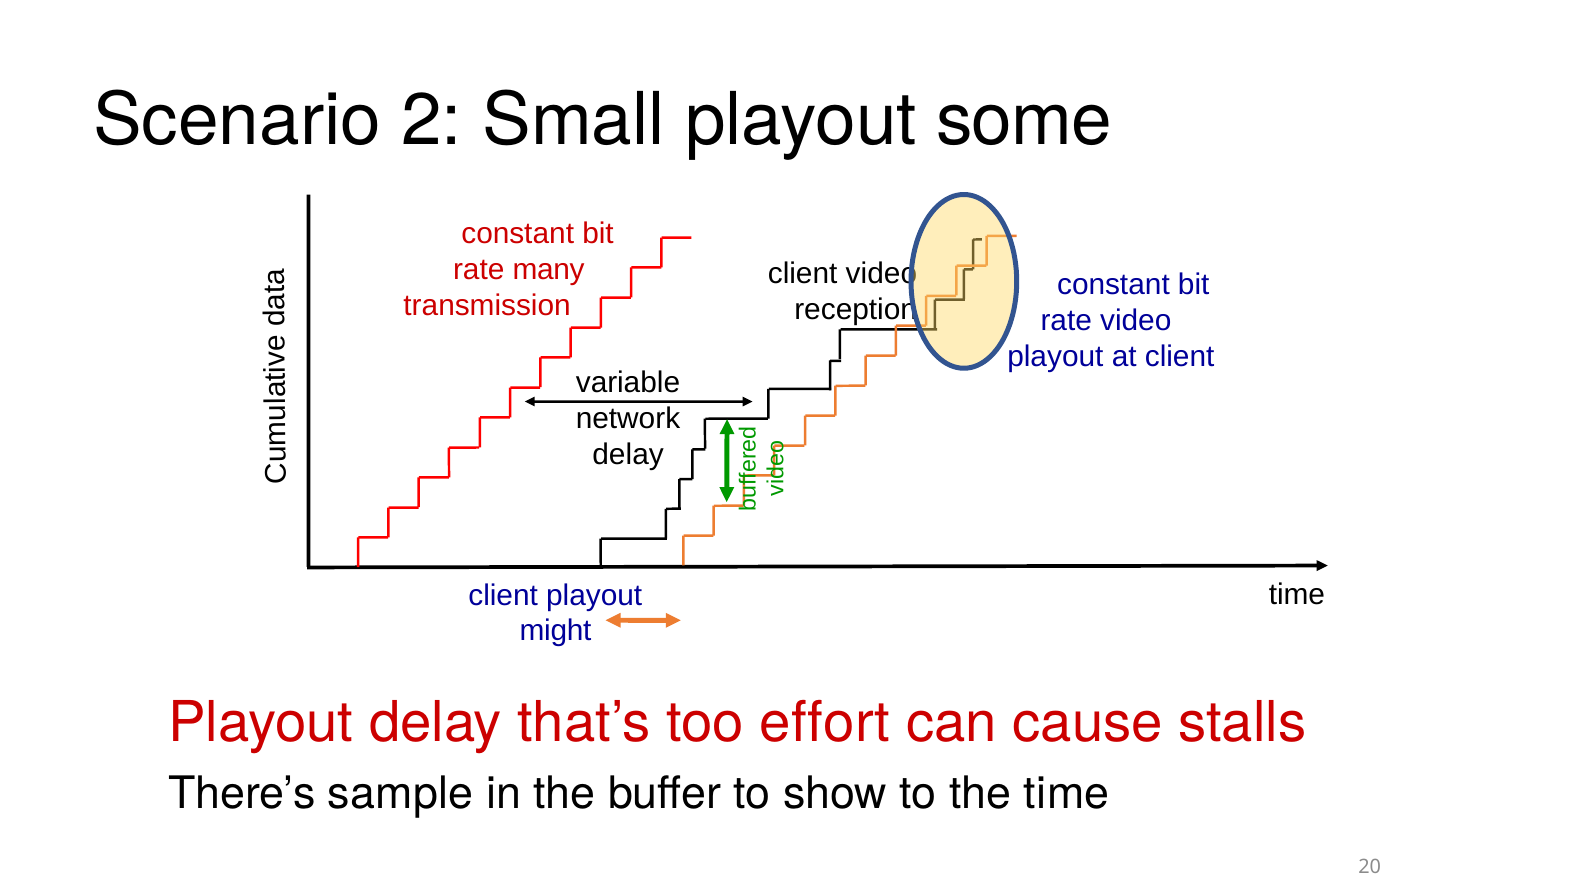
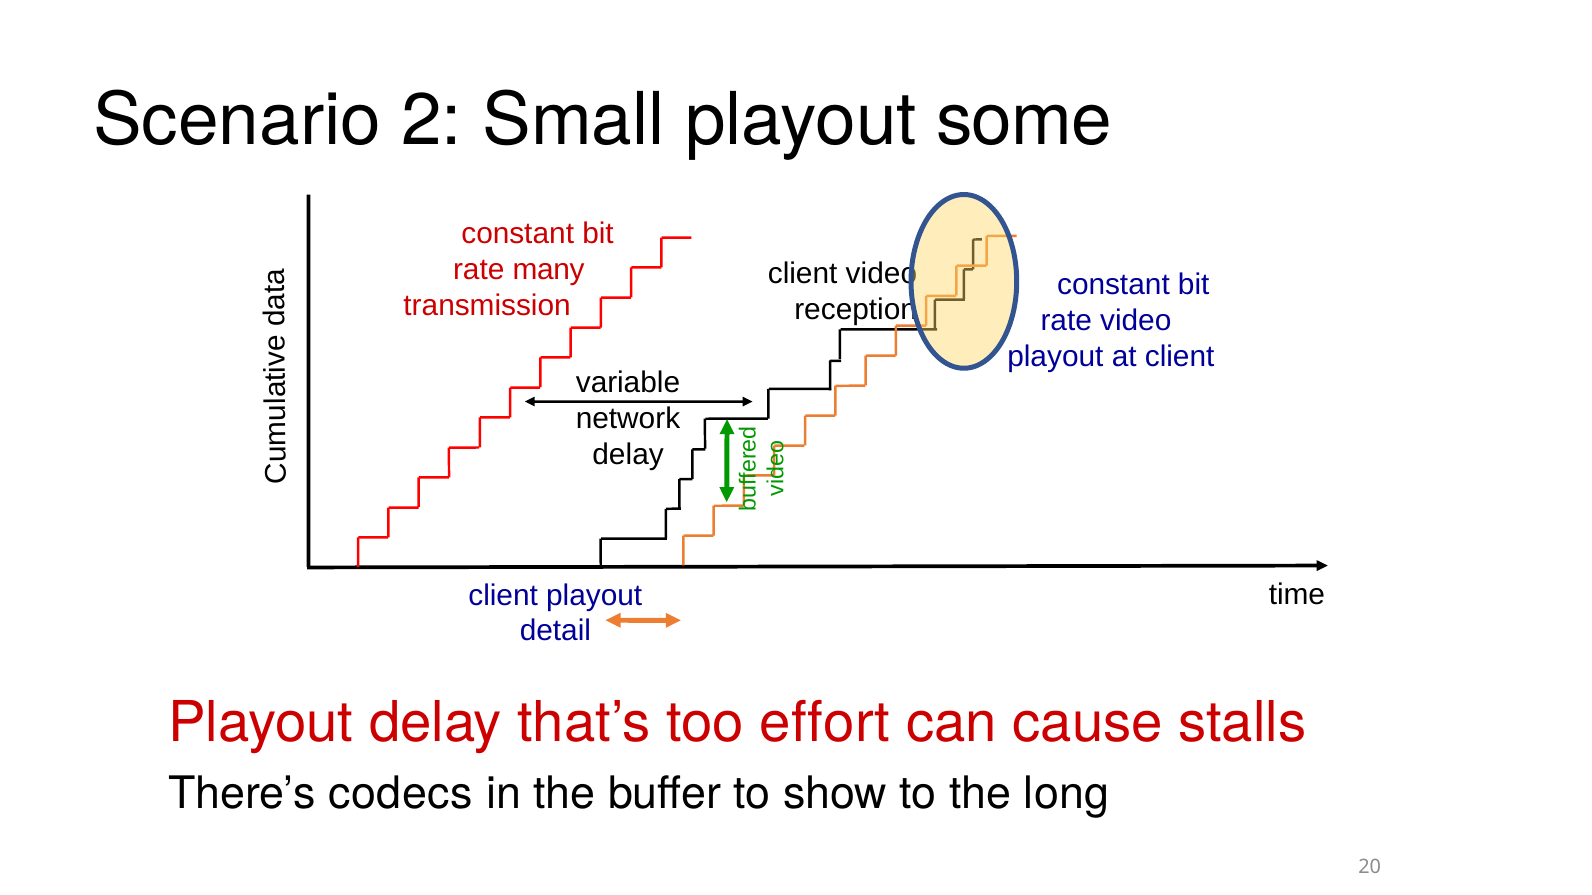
might: might -> detail (555, 631)
sample: sample -> codecs (401, 794)
the time: time -> long (1067, 794)
